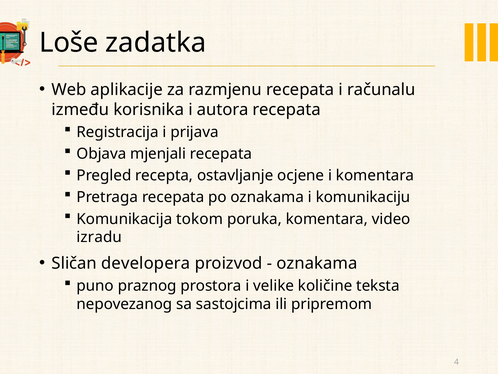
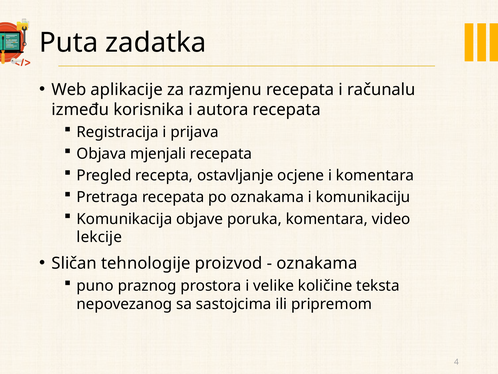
Loše: Loše -> Puta (69, 43)
tokom: tokom -> objave (200, 219)
izradu: izradu -> lekcije (99, 237)
developera: developera -> tehnologije (146, 263)
